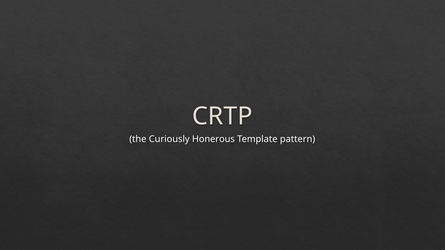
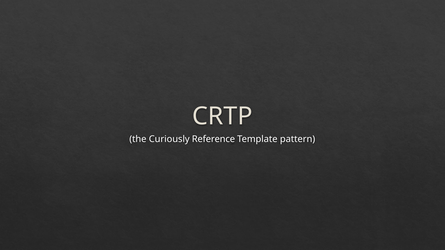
Honerous: Honerous -> Reference (213, 139)
